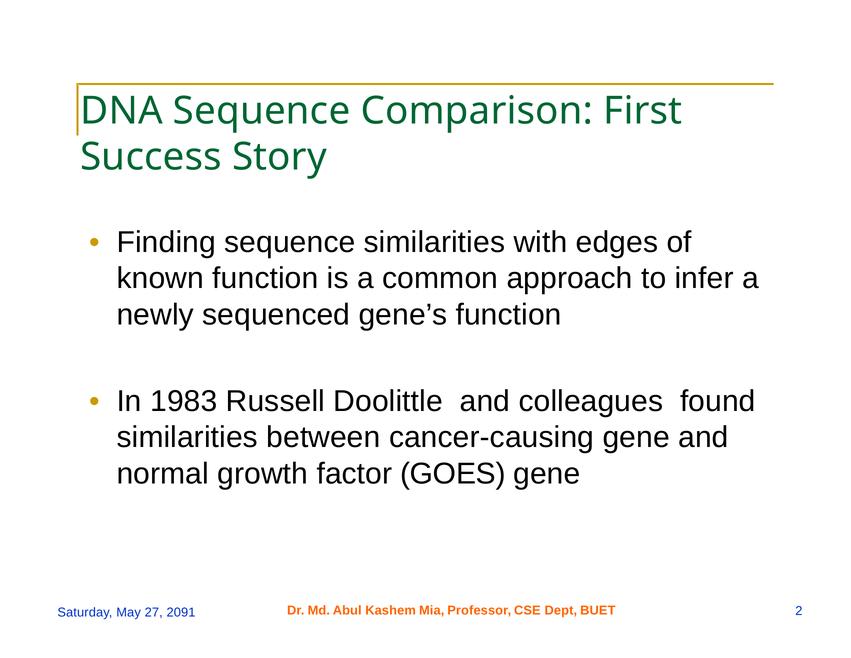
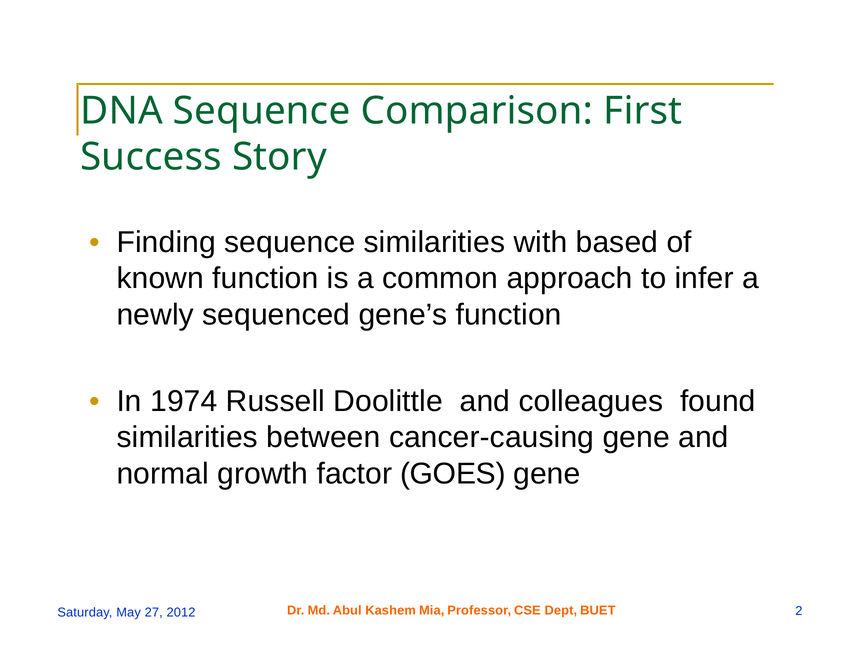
edges: edges -> based (617, 242)
1983: 1983 -> 1974 (184, 401)
2091: 2091 -> 2012 (181, 612)
